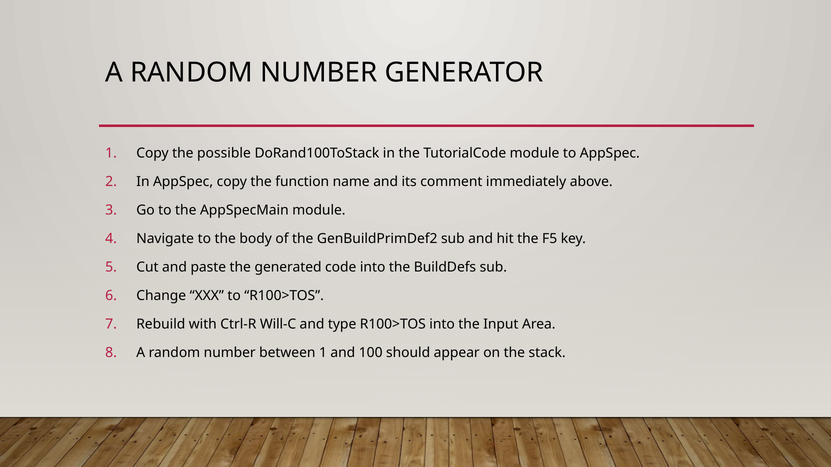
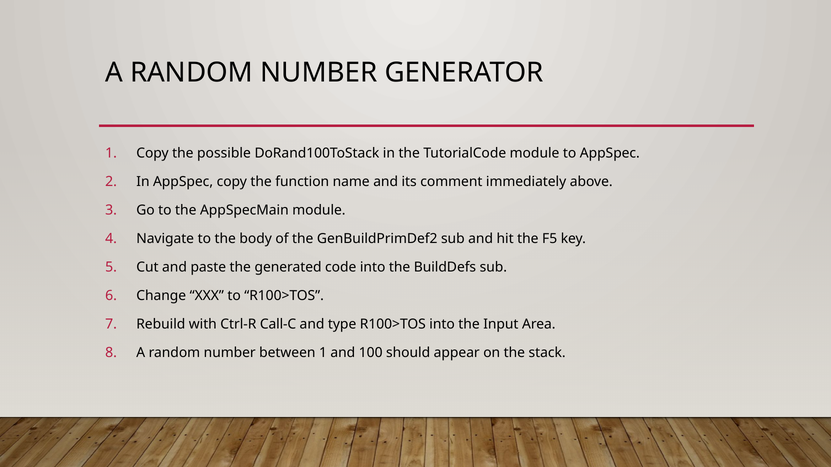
Will-C: Will-C -> Call-C (278, 325)
